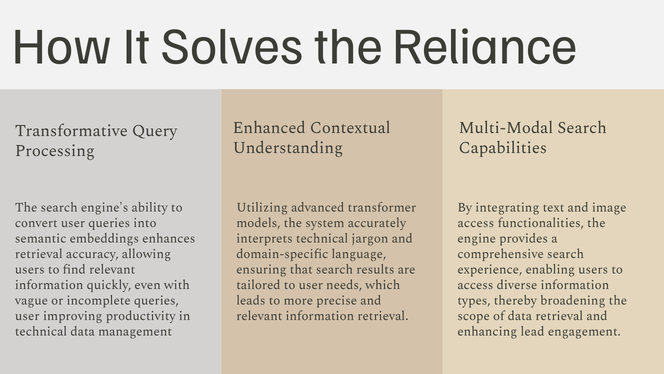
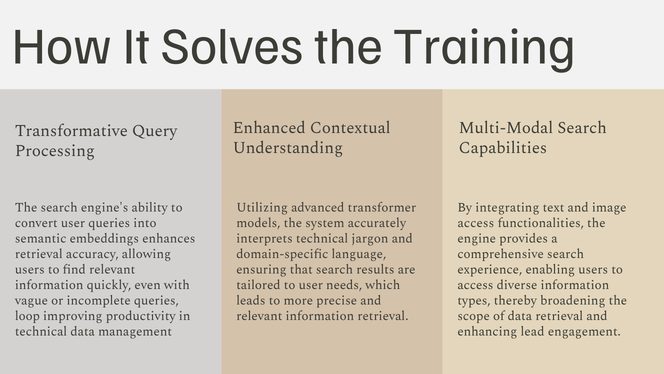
Reliance: Reliance -> Training (485, 47)
user: user -> loop (27, 316)
